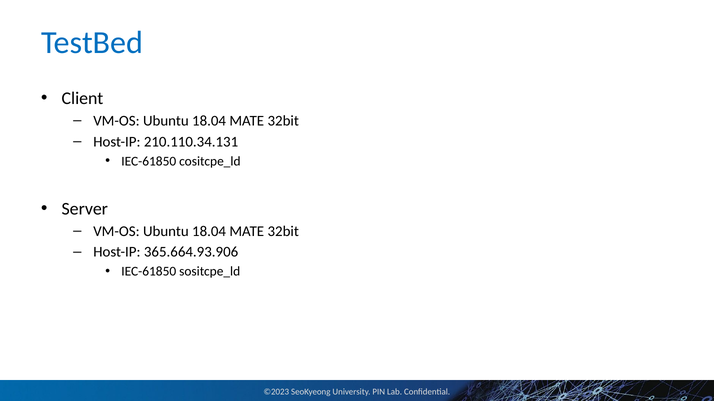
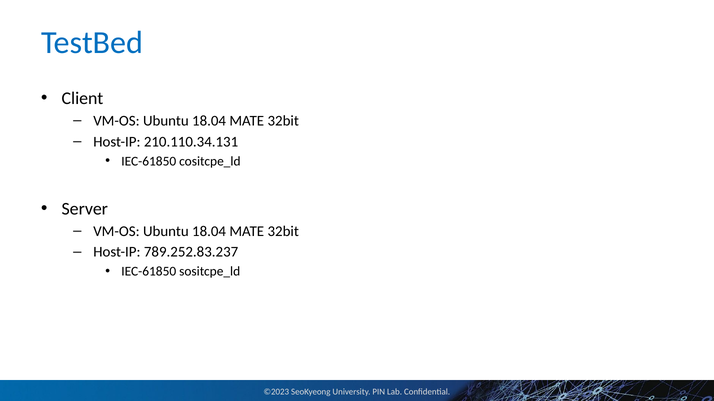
365.664.93.906: 365.664.93.906 -> 789.252.83.237 (191, 252)
